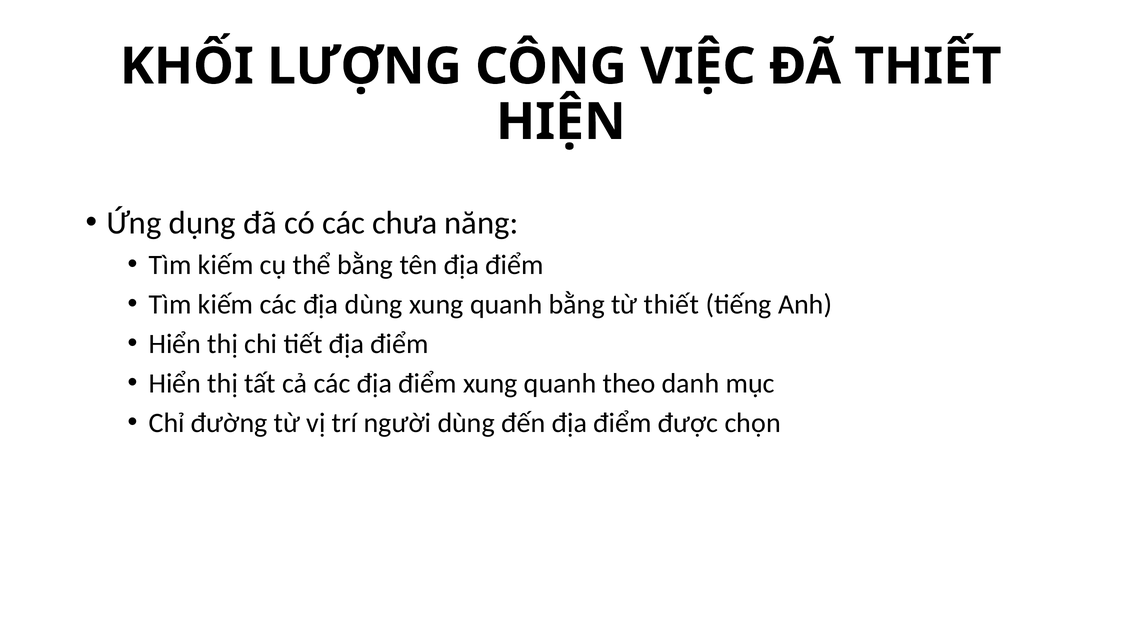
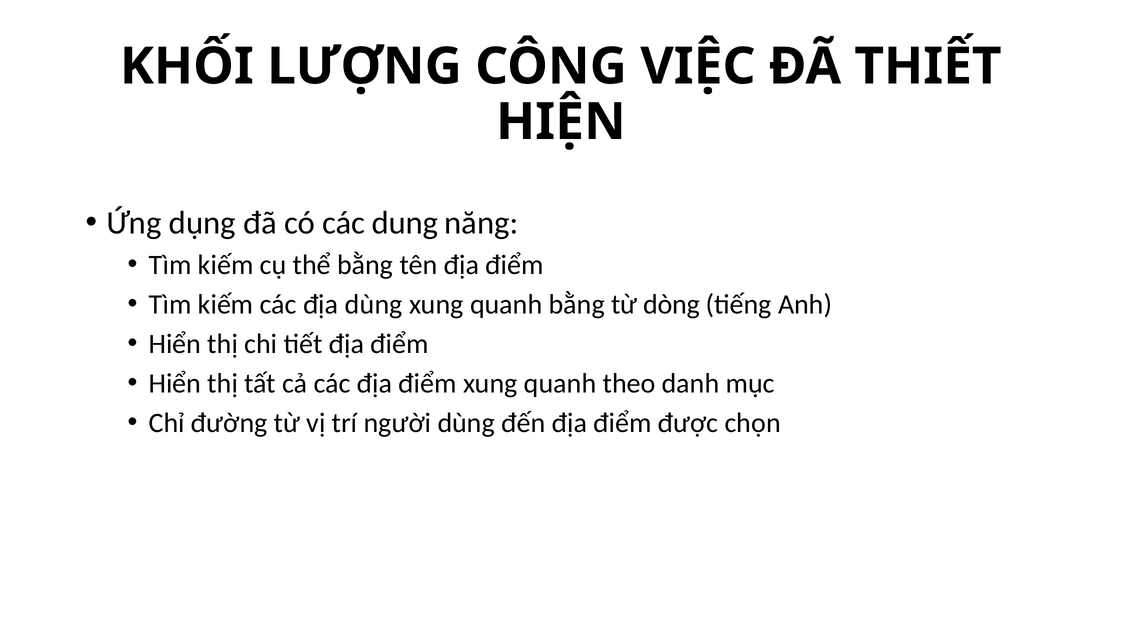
chưa: chưa -> dung (405, 223)
từ thiết: thiết -> dòng (672, 305)
